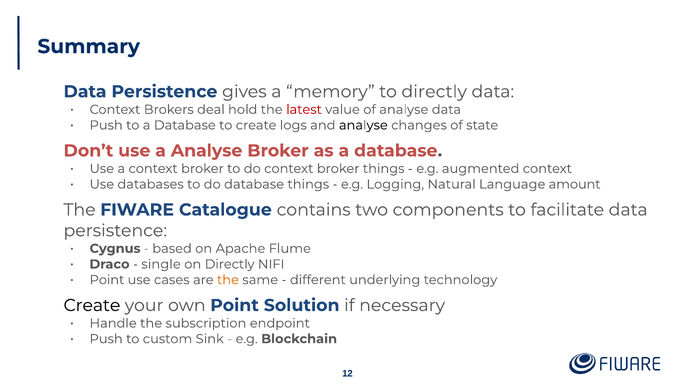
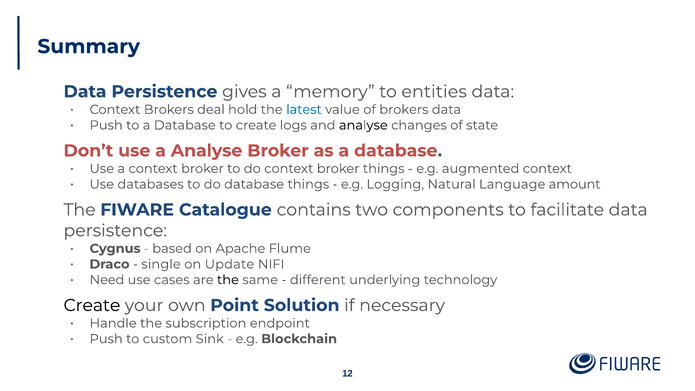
to directly: directly -> entities (434, 92)
latest colour: red -> blue (304, 110)
of analyse: analyse -> brokers (404, 110)
on Directly: Directly -> Update (229, 264)
Point: Point -> Need (107, 280)
the colour: orange -> black (228, 280)
